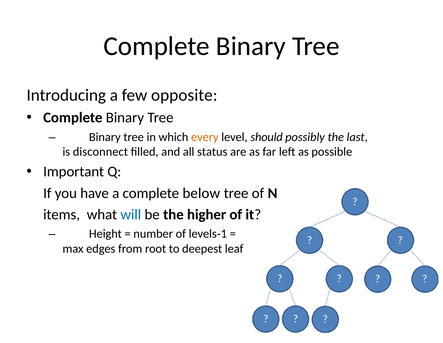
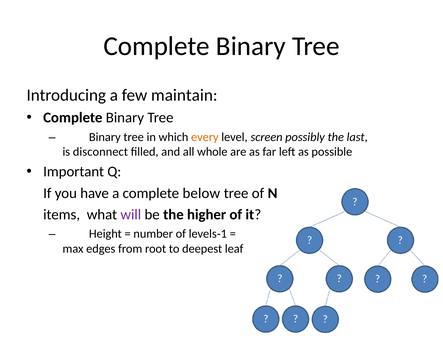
opposite: opposite -> maintain (184, 95)
should: should -> screen (267, 137)
status: status -> whole (212, 151)
will colour: blue -> purple (131, 214)
